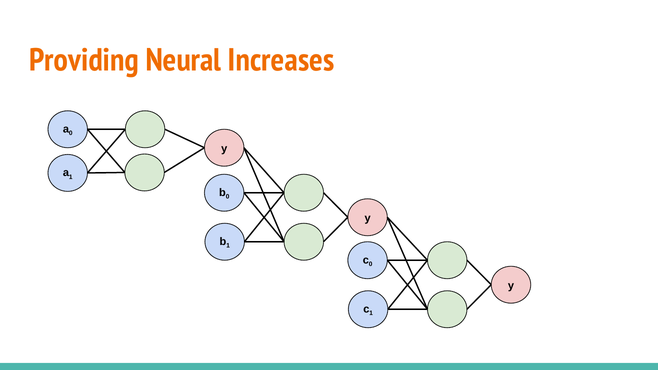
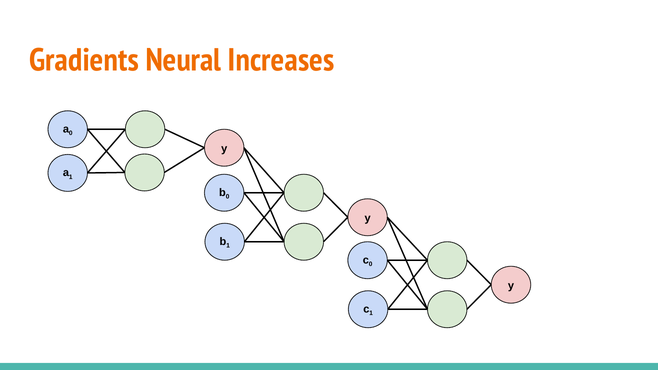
Providing: Providing -> Gradients (84, 60)
